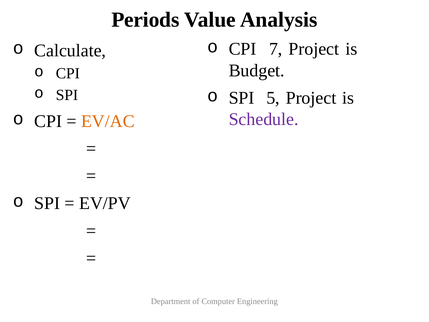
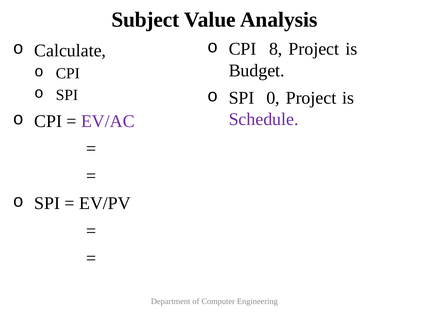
Periods: Periods -> Subject (145, 20)
7: 7 -> 8 (276, 49)
5: 5 -> 0 (273, 98)
EV/AC colour: orange -> purple (108, 121)
